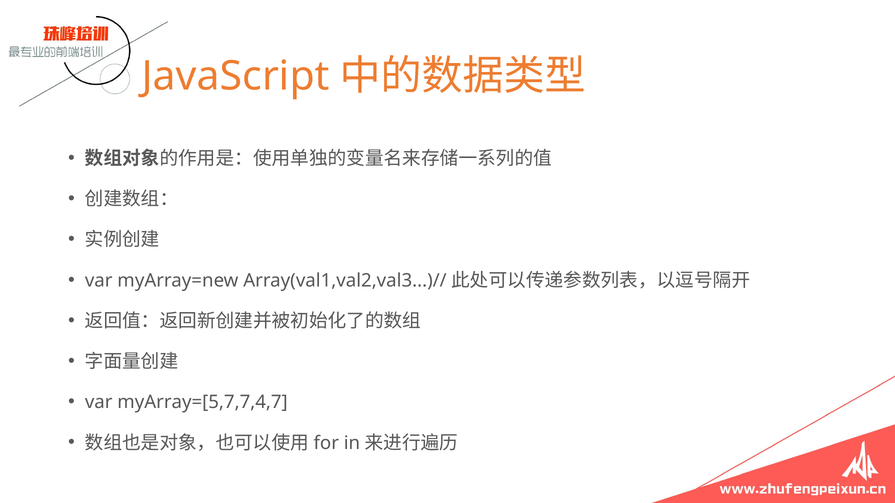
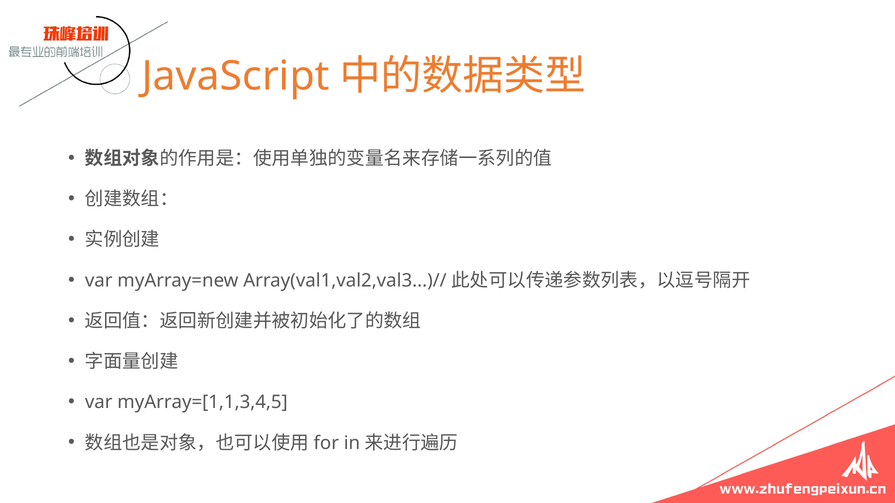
myArray=[5,7,7,4,7: myArray=[5,7,7,4,7 -> myArray=[1,1,3,4,5 (203, 403)
